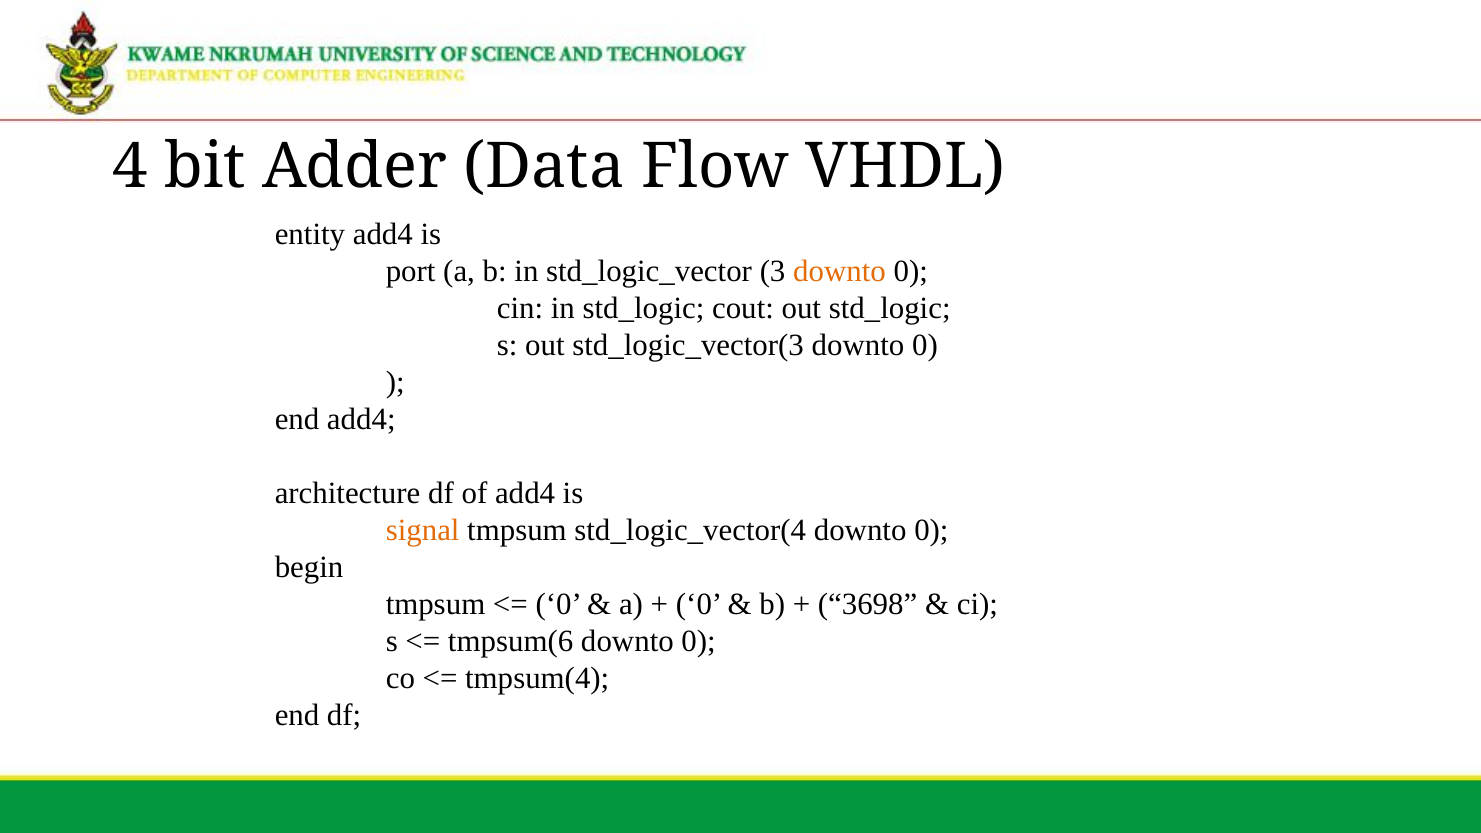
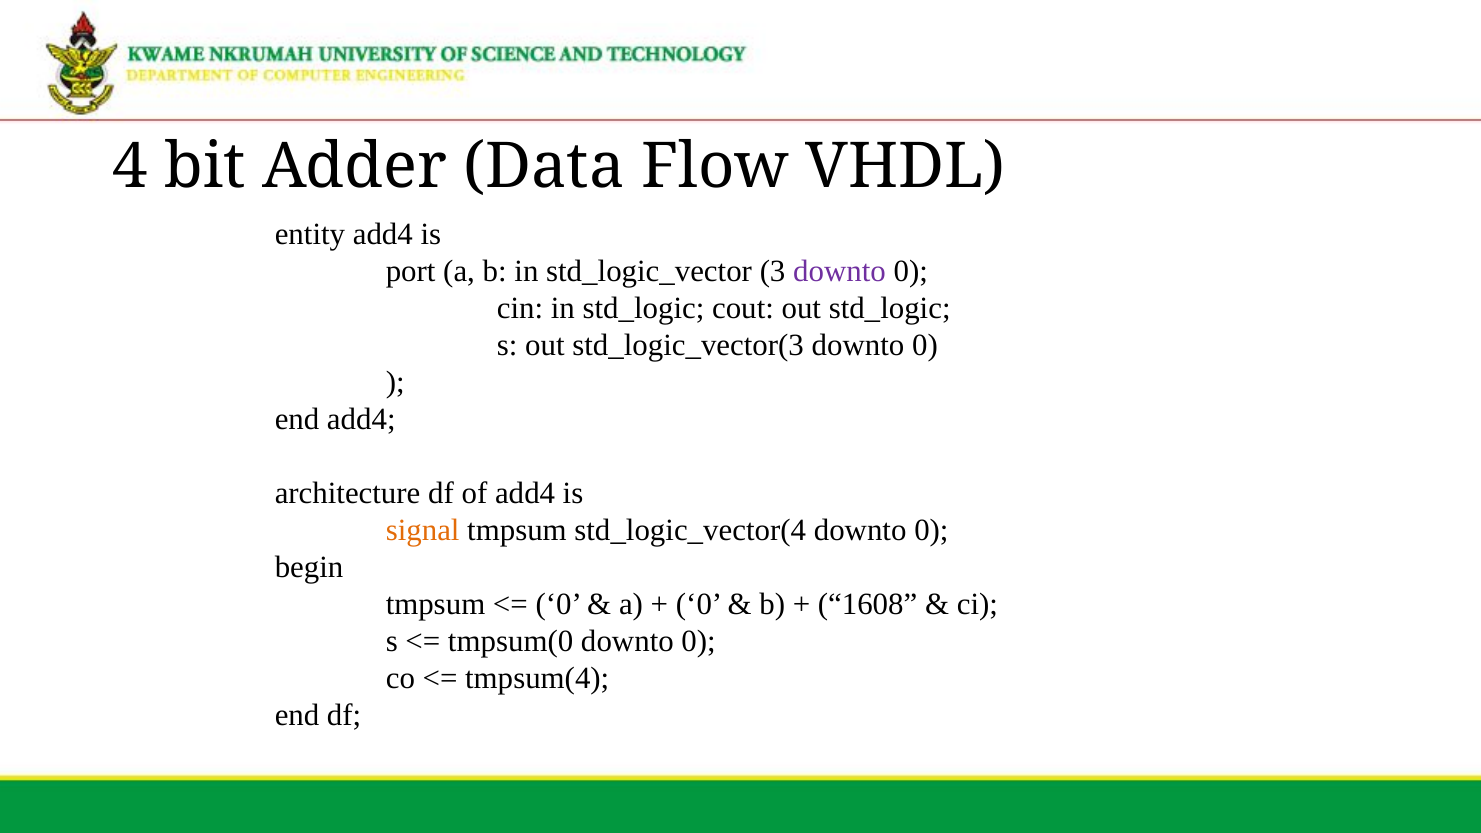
downto colour: orange -> purple (839, 271)
3698: 3698 -> 1608 (868, 604)
tmpsum(6: tmpsum(6 -> tmpsum(0 (511, 641)
